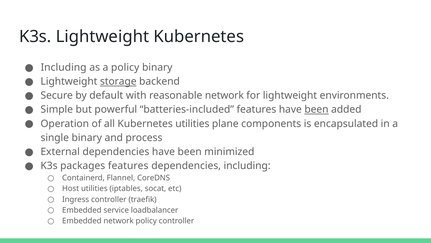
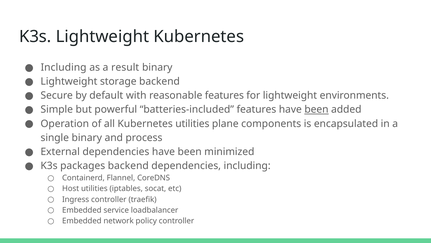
a policy: policy -> result (125, 67)
storage underline: present -> none (118, 81)
reasonable network: network -> features (224, 95)
packages features: features -> backend (128, 165)
